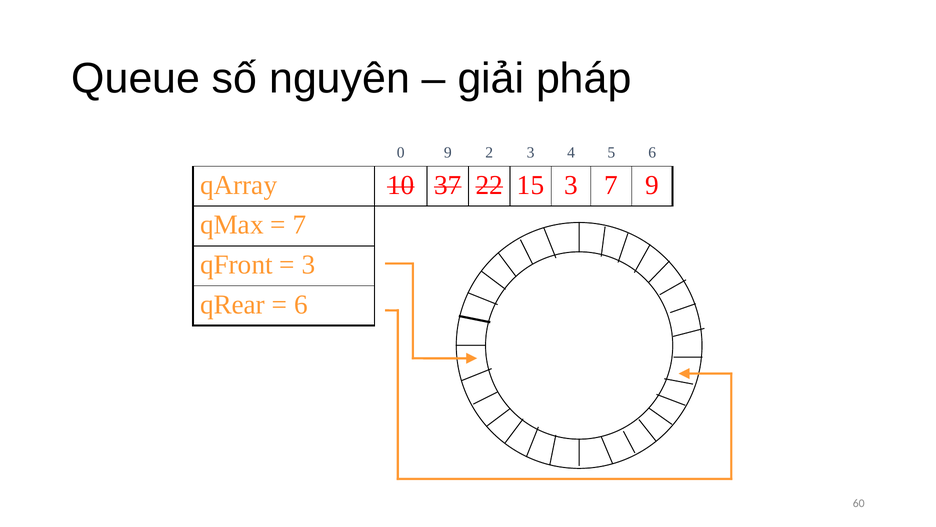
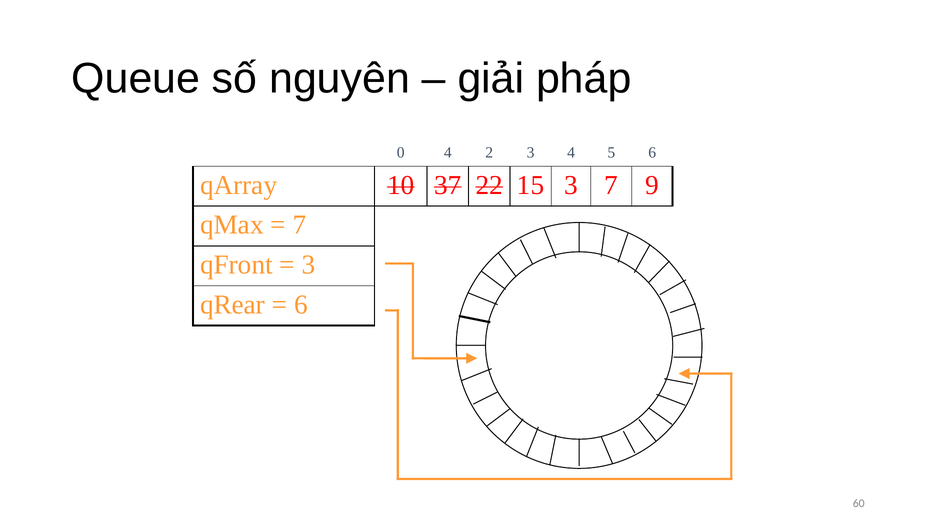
0 9: 9 -> 4 (448, 153)
